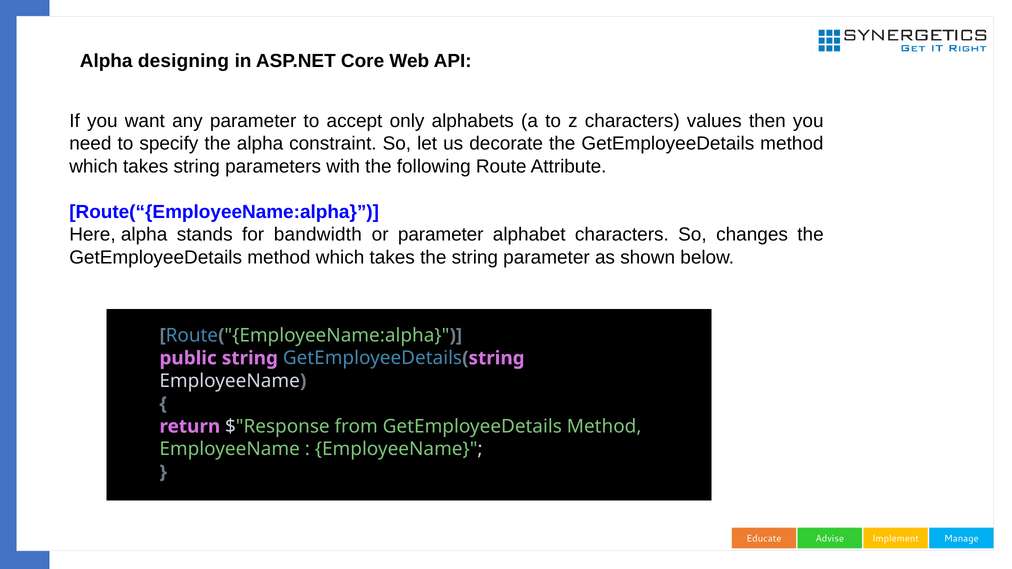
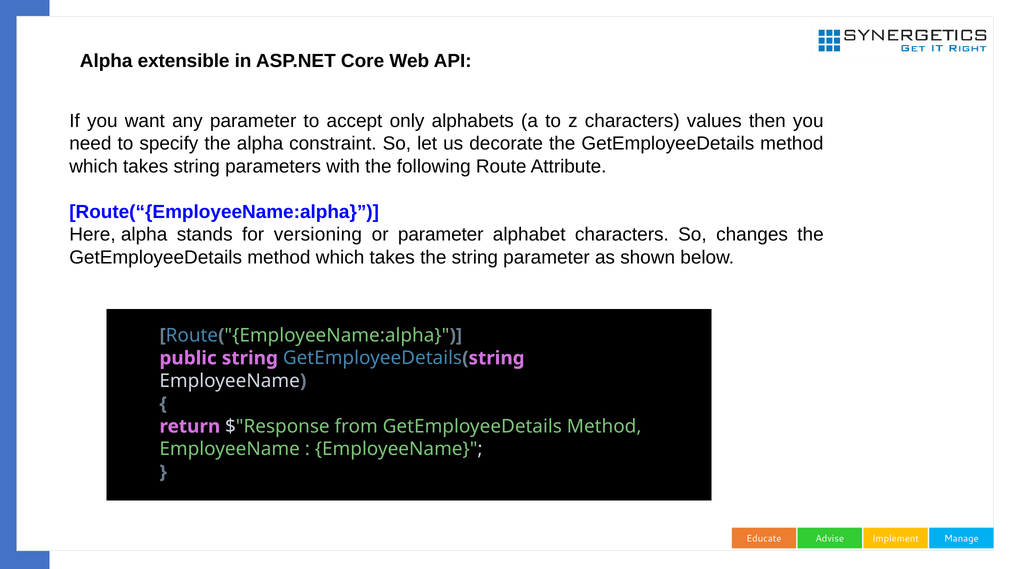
designing: designing -> extensible (184, 61)
bandwidth: bandwidth -> versioning (318, 235)
